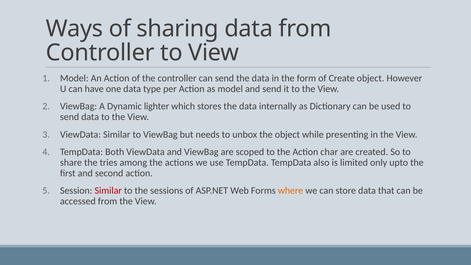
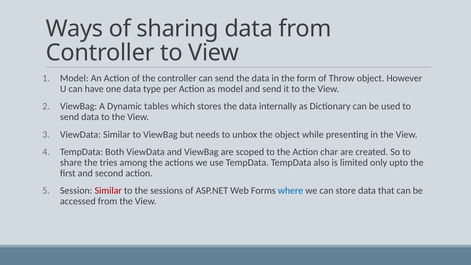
Create: Create -> Throw (342, 78)
lighter: lighter -> tables (156, 106)
where colour: orange -> blue (291, 191)
